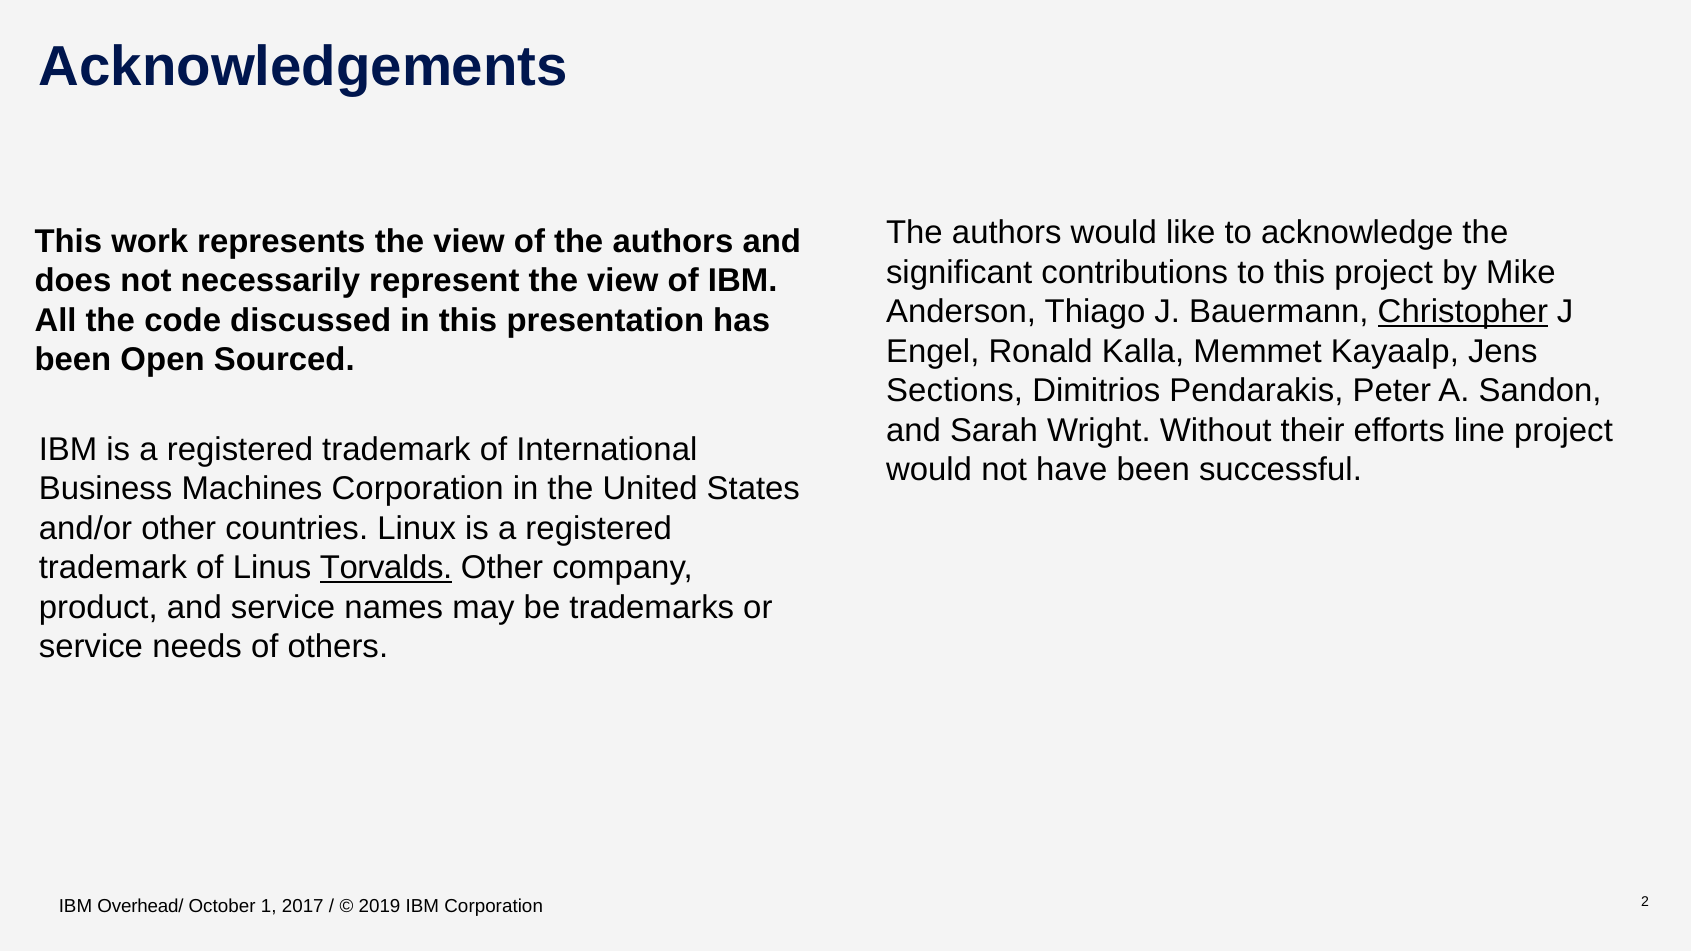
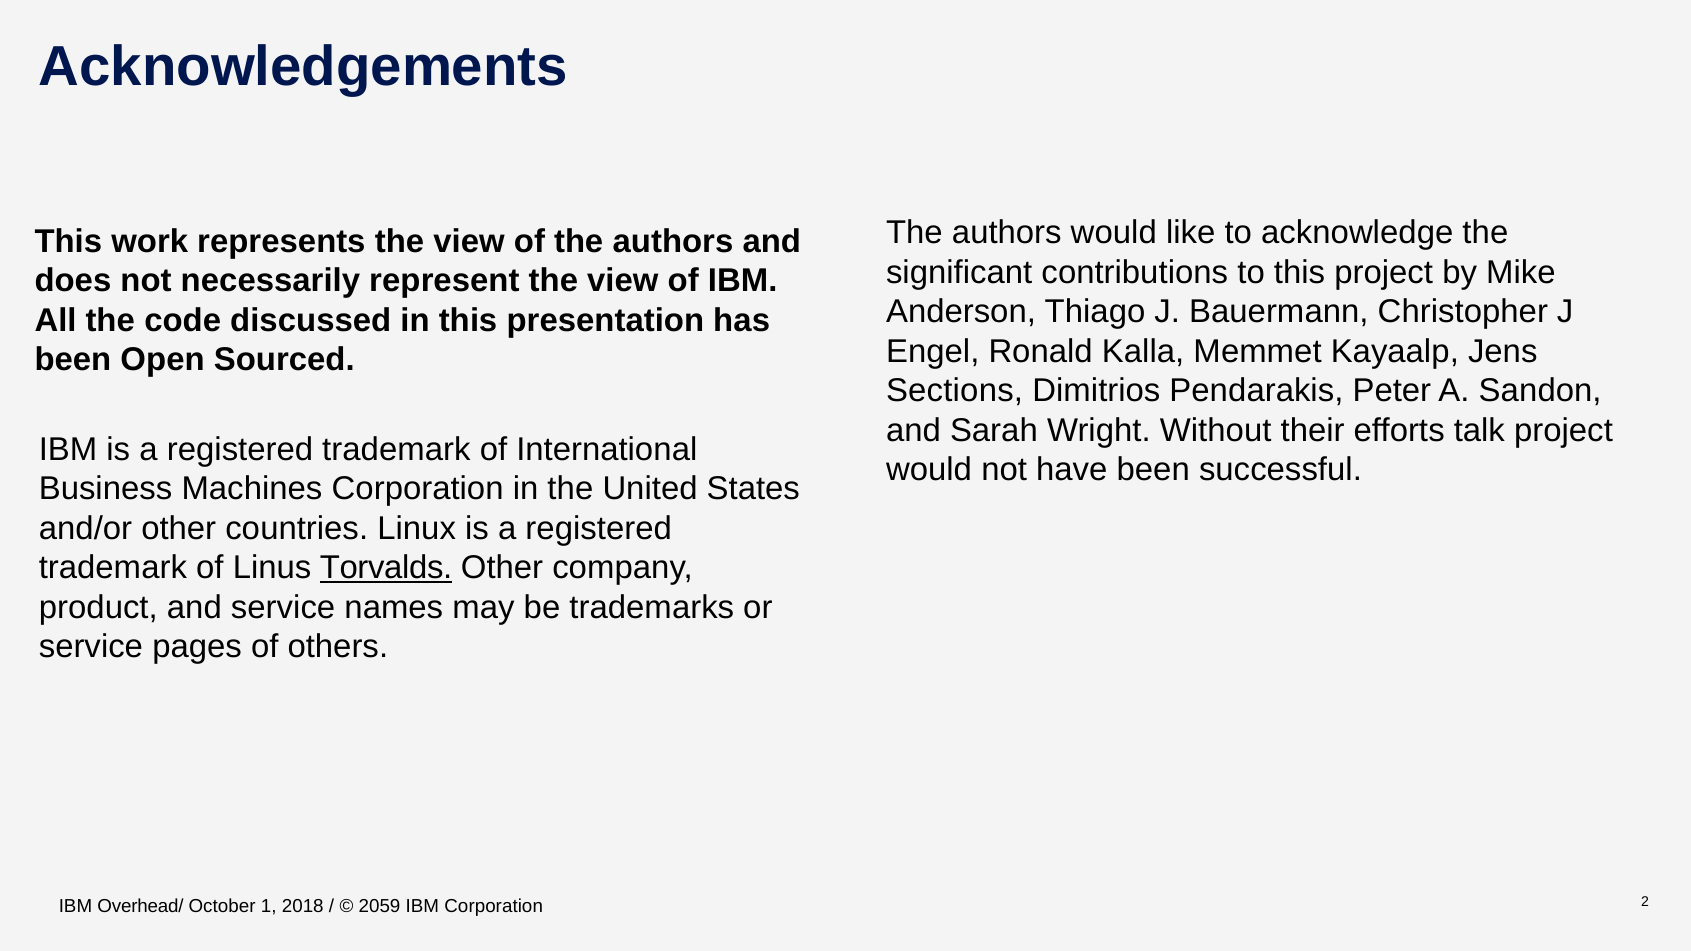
Christopher underline: present -> none (1463, 312)
line: line -> talk (1479, 430)
needs: needs -> pages (197, 647)
2017: 2017 -> 2018 (303, 906)
2019: 2019 -> 2059 (380, 906)
